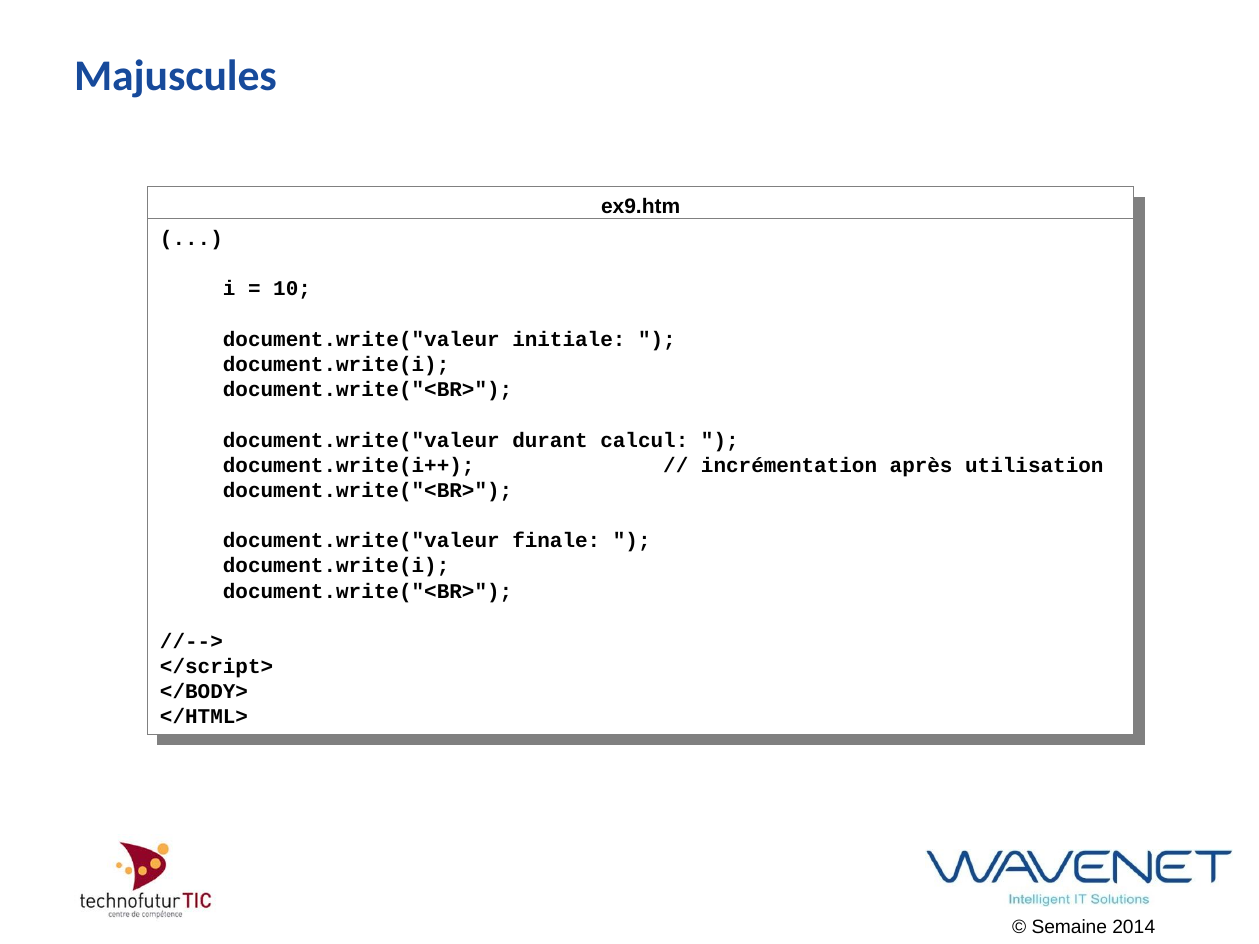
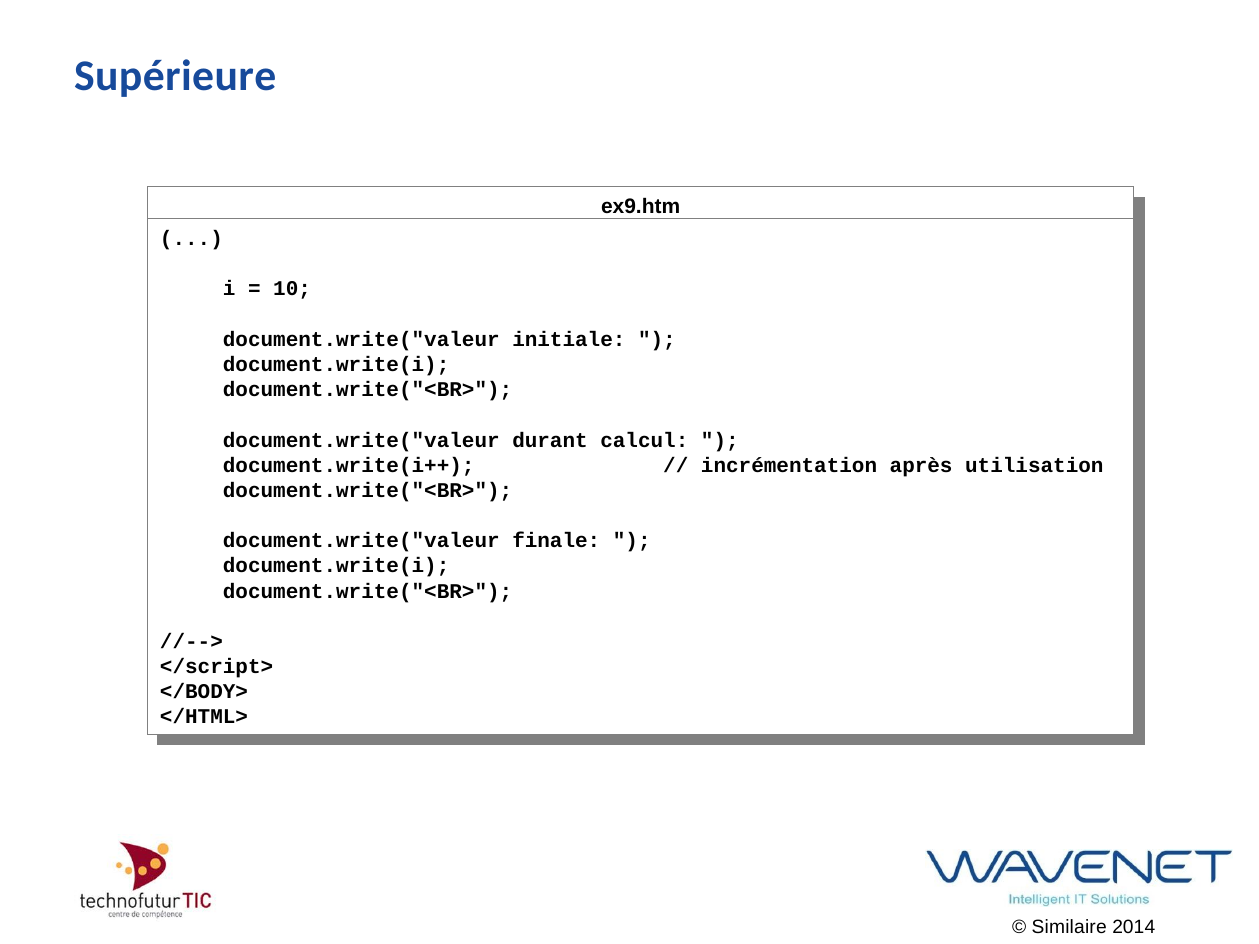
Majuscules: Majuscules -> Supérieure (175, 76)
Semaine: Semaine -> Similaire (1069, 928)
